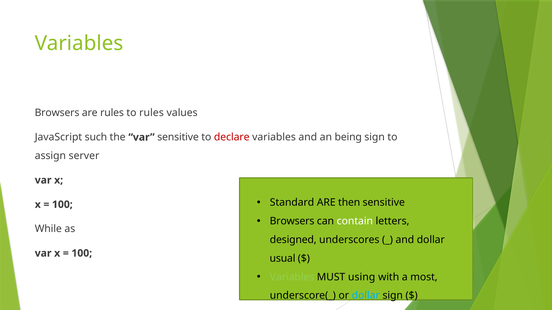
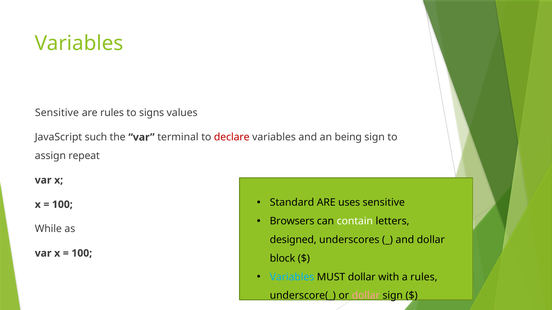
Browsers: Browsers -> Sensitive (57, 113)
to rules: rules -> signs (152, 113)
var sensitive: sensitive -> terminal (178, 137)
server: server -> repeat (84, 156)
then: then -> uses (349, 203)
usual: usual -> block (283, 259)
Variables colour: light green -> light blue (292, 277)
MUST using: using -> dollar (362, 277)
a most: most -> rules (424, 277)
dollar colour: light blue -> pink (366, 296)
